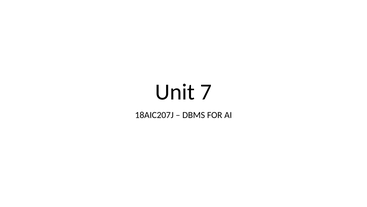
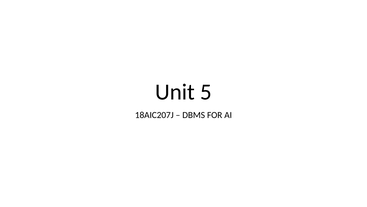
7: 7 -> 5 (206, 92)
